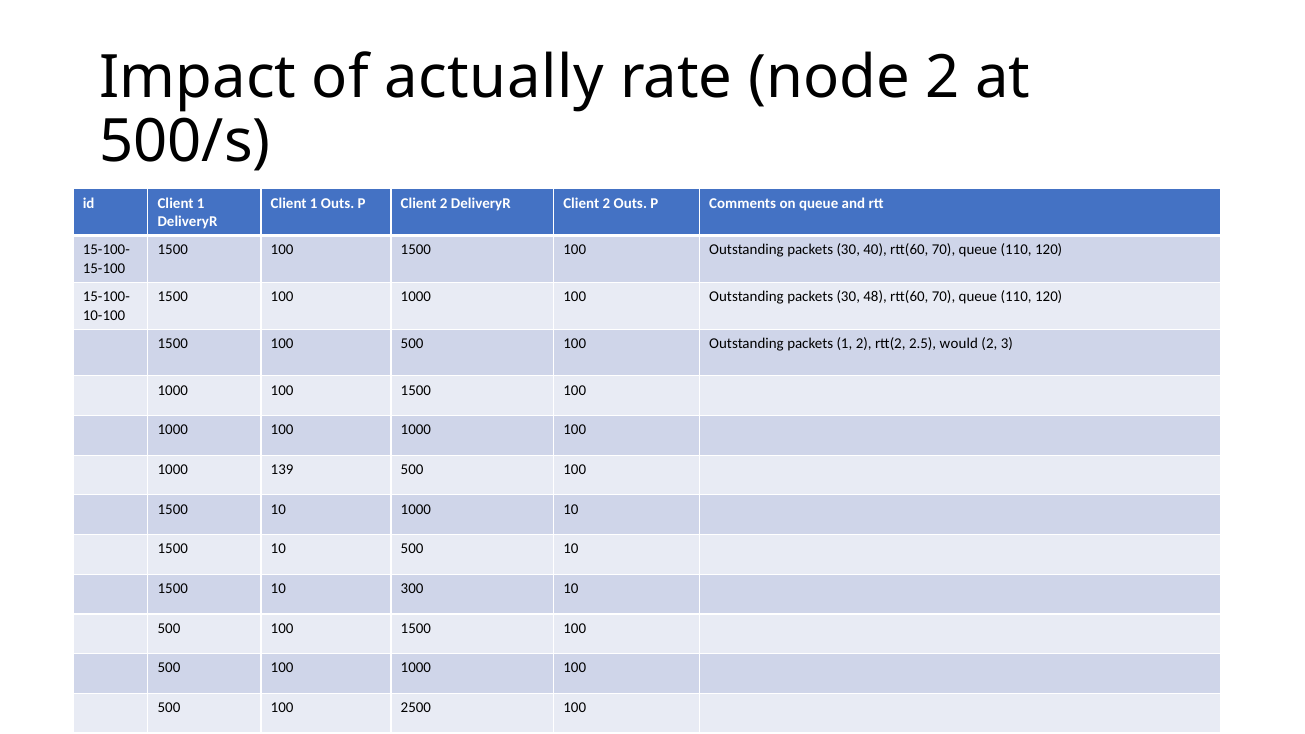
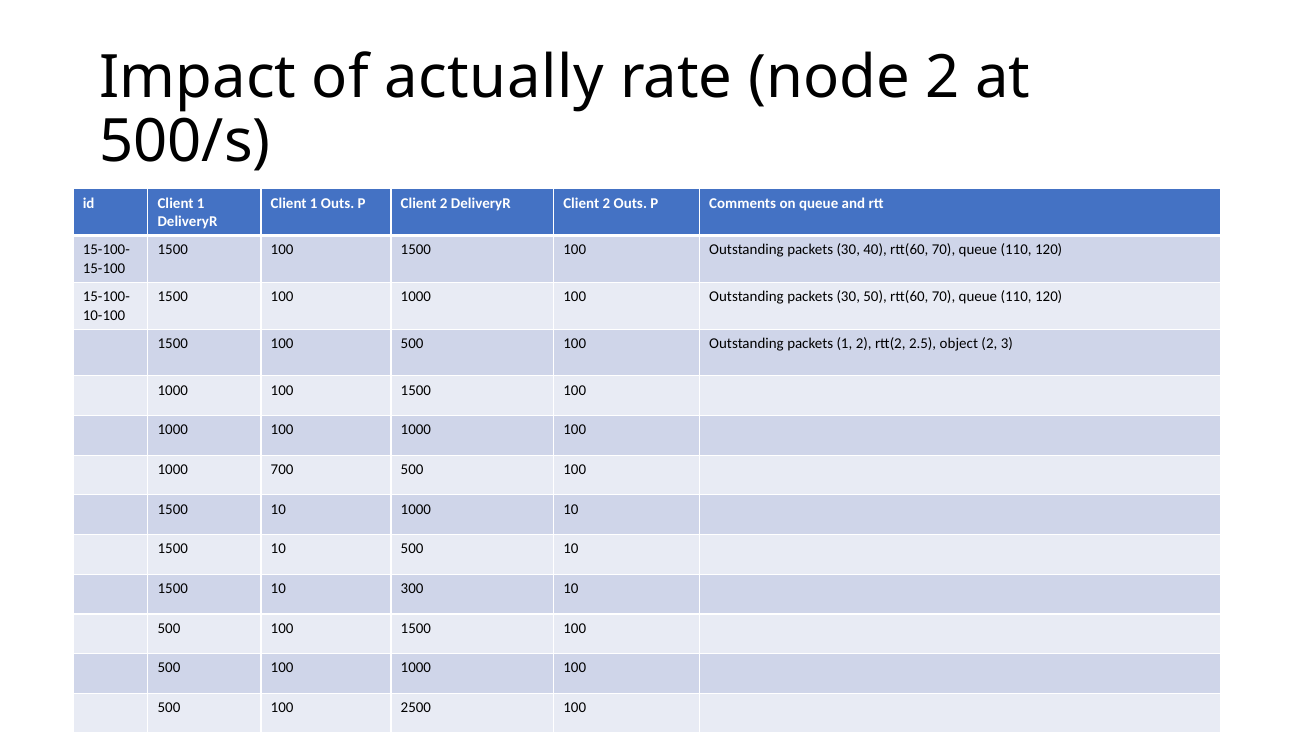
48: 48 -> 50 (875, 297)
would: would -> object (959, 343)
139: 139 -> 700 (282, 470)
